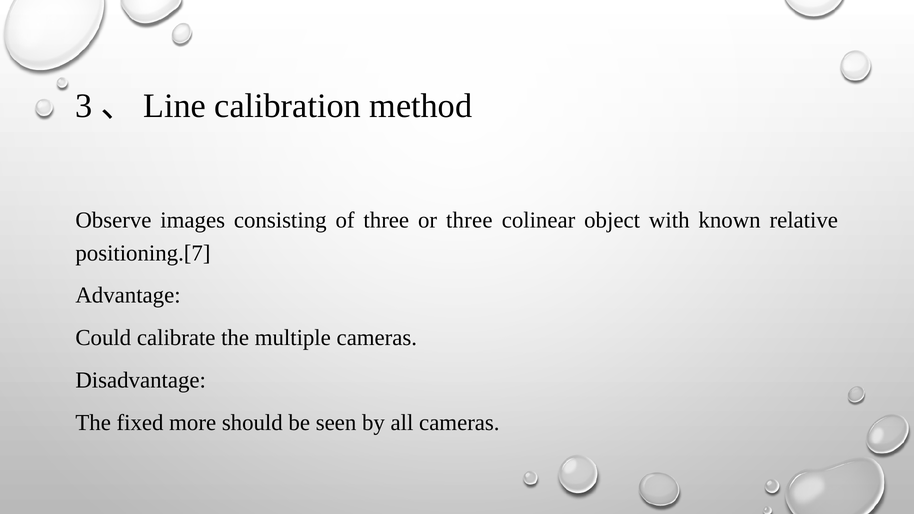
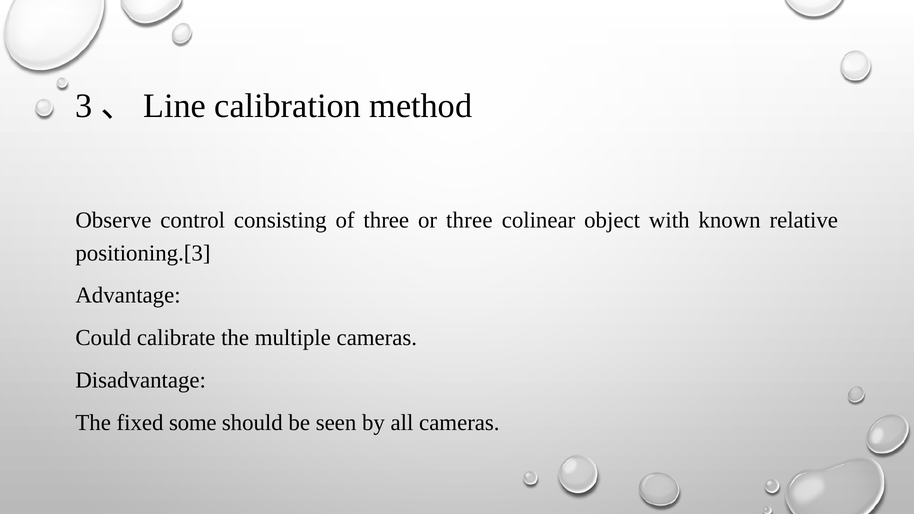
images: images -> control (193, 220)
positioning.[7: positioning.[7 -> positioning.[3 (143, 253)
more: more -> some (193, 423)
